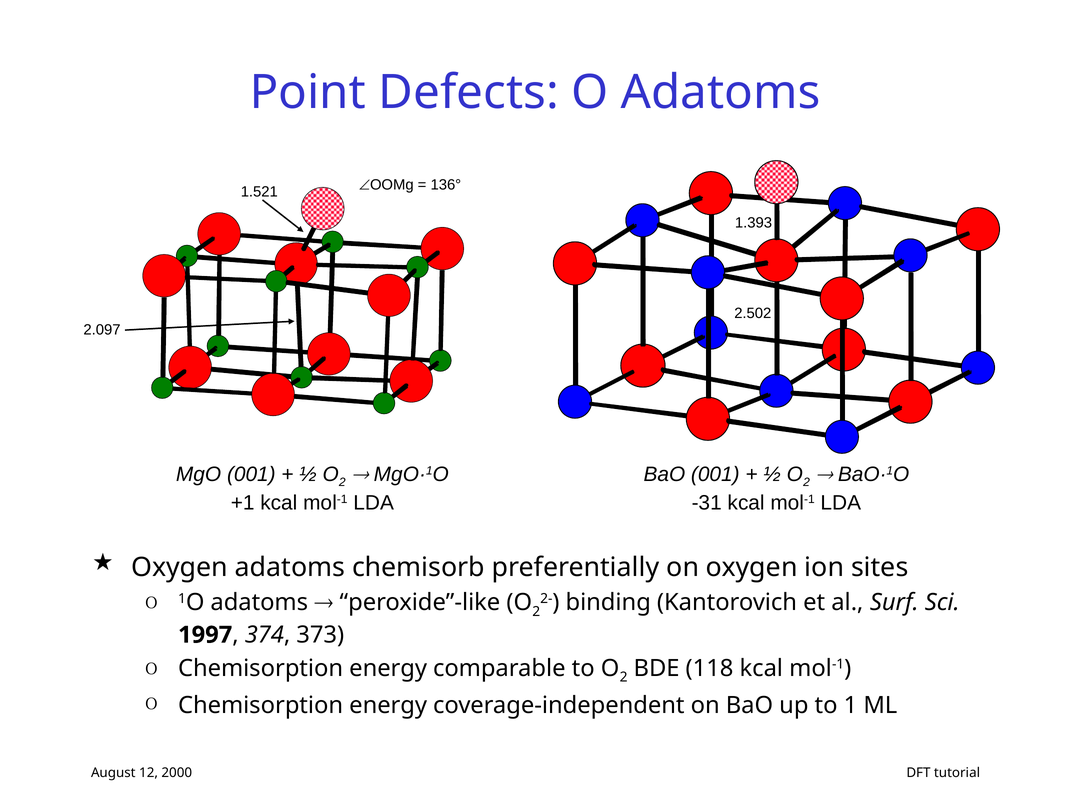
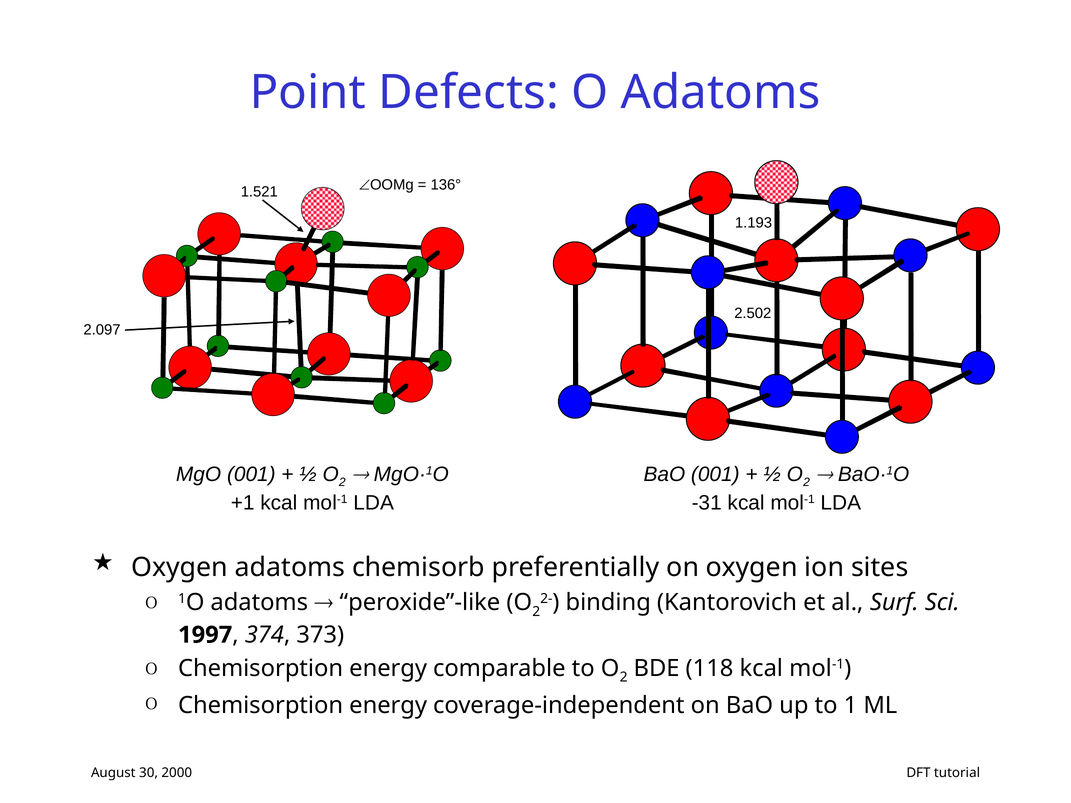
1.393: 1.393 -> 1.193 (754, 223)
12: 12 -> 30 (149, 773)
